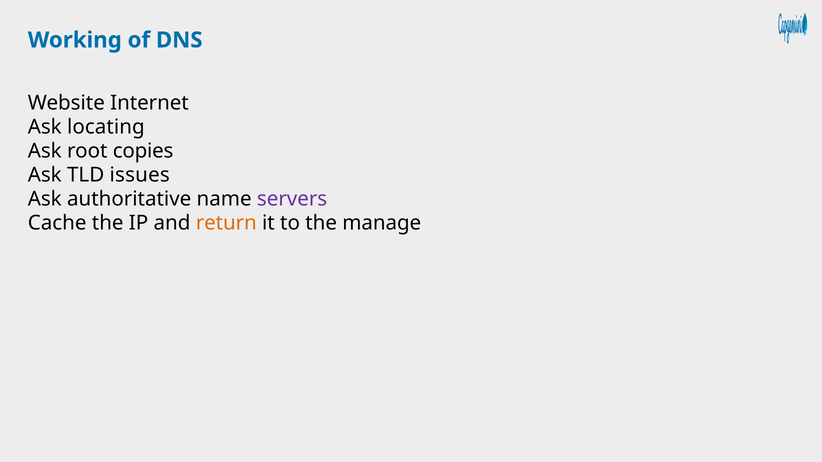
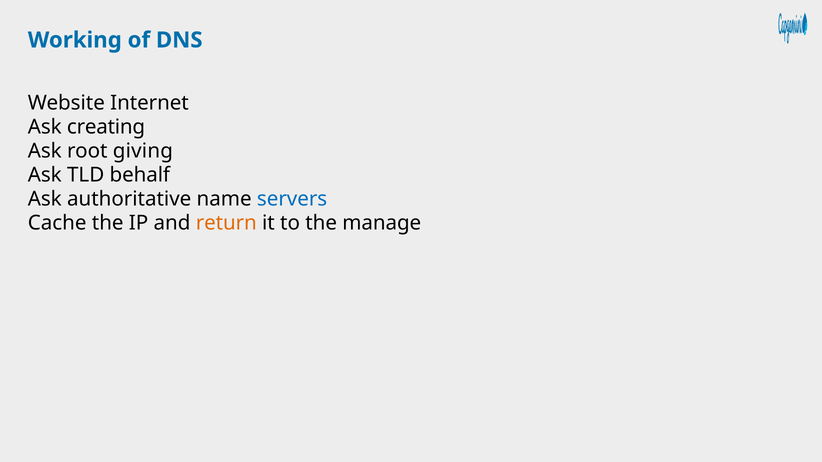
locating: locating -> creating (106, 127)
copies: copies -> giving (143, 151)
issues: issues -> behalf (140, 175)
servers colour: purple -> blue (292, 199)
